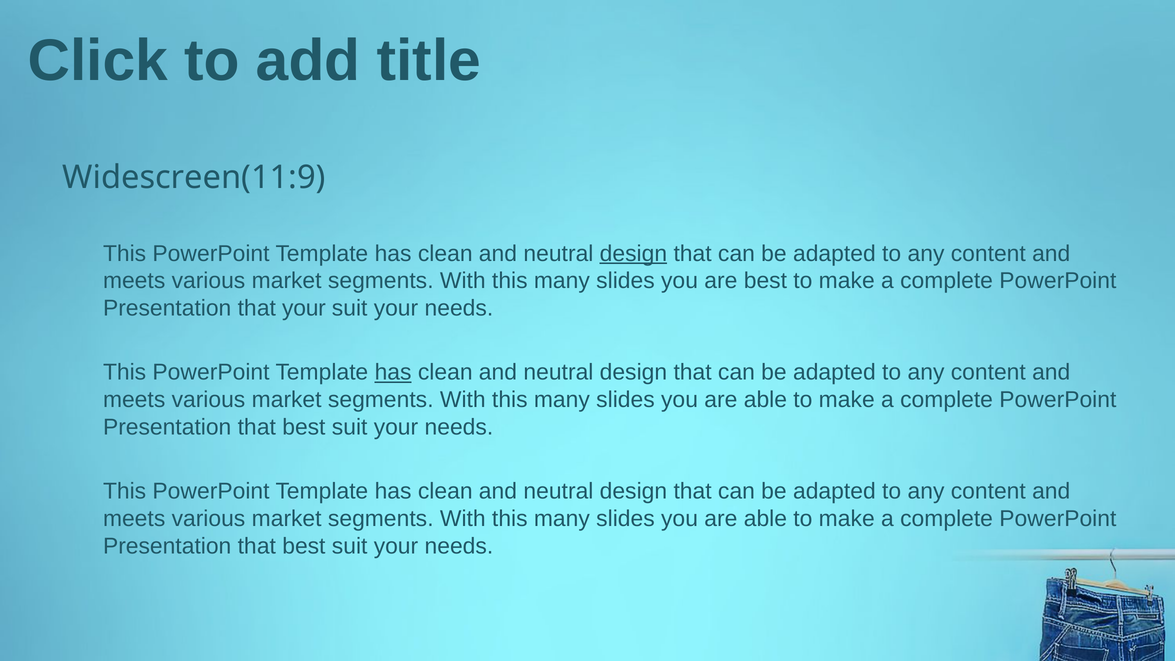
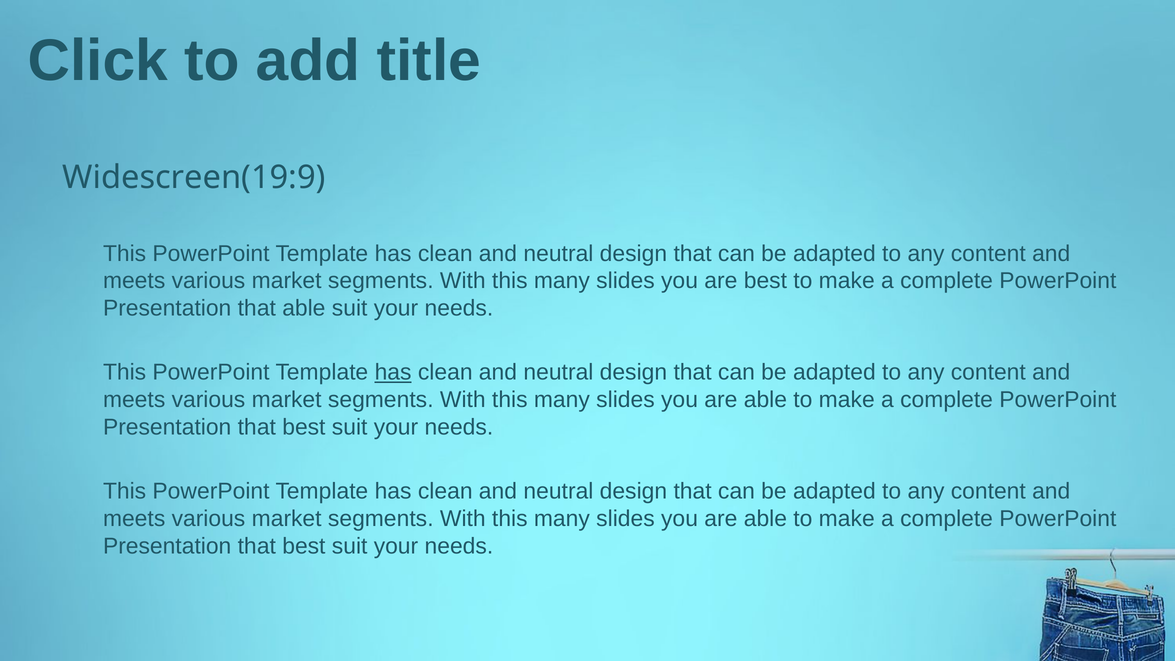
Widescreen(11:9: Widescreen(11:9 -> Widescreen(19:9 (194, 177)
design underline: present -> none (633, 253)
that your: your -> able (304, 308)
